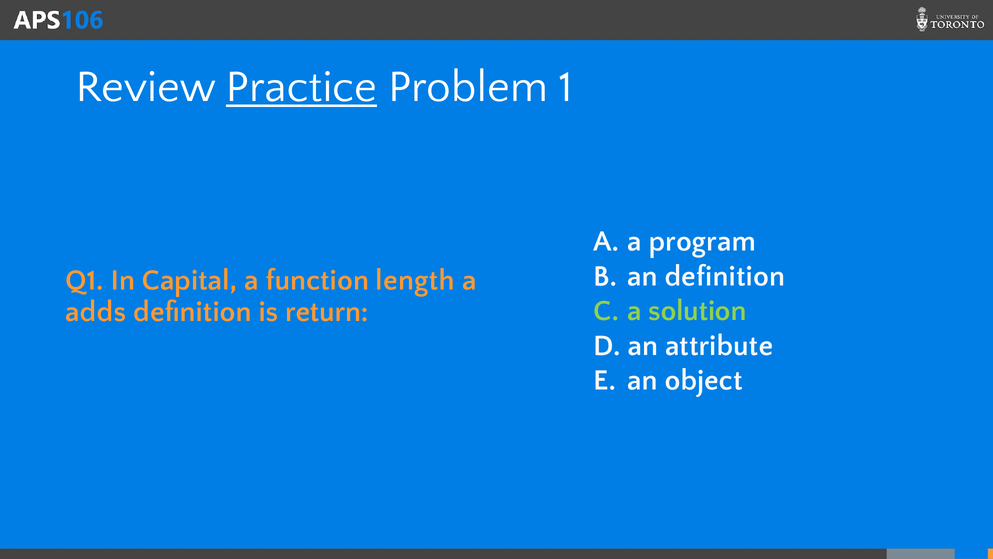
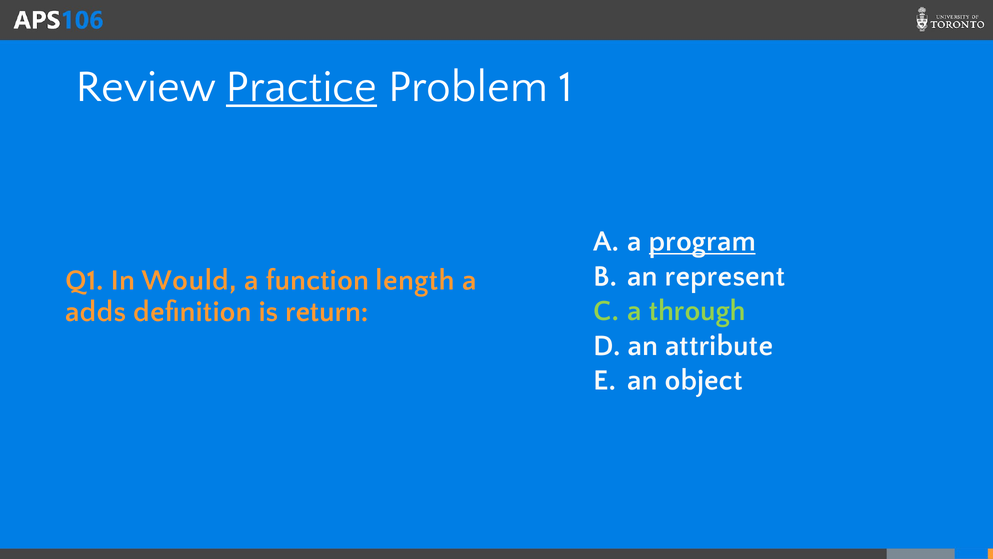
program underline: none -> present (702, 241)
an definition: definition -> represent (725, 276)
Capital: Capital -> Would (189, 280)
solution: solution -> through (697, 311)
